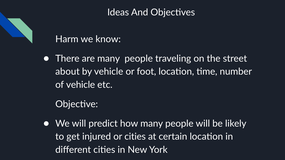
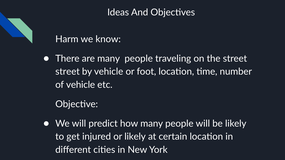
about: about -> street (68, 72)
or cities: cities -> likely (135, 137)
